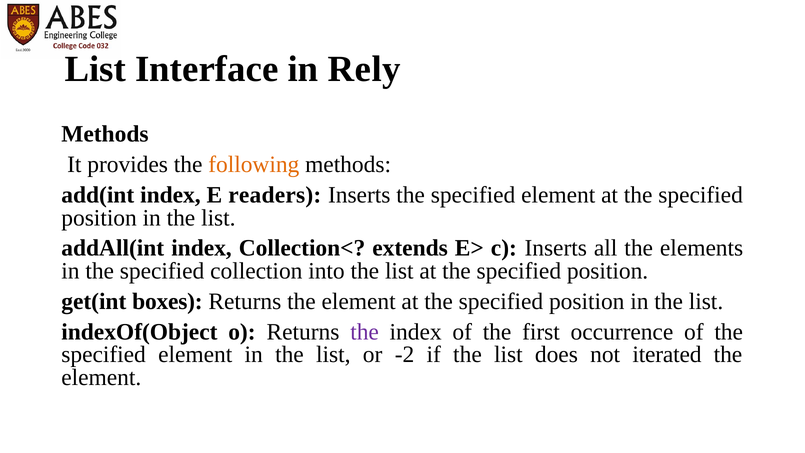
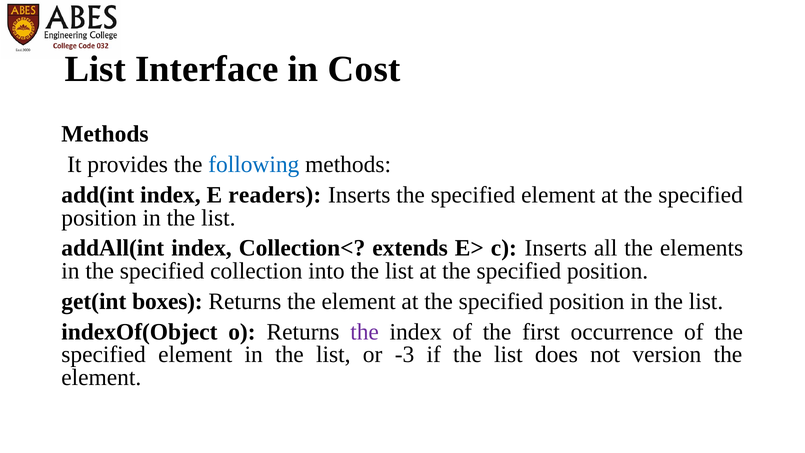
Rely: Rely -> Cost (364, 69)
following colour: orange -> blue (254, 164)
-2: -2 -> -3 (405, 354)
iterated: iterated -> version (667, 354)
